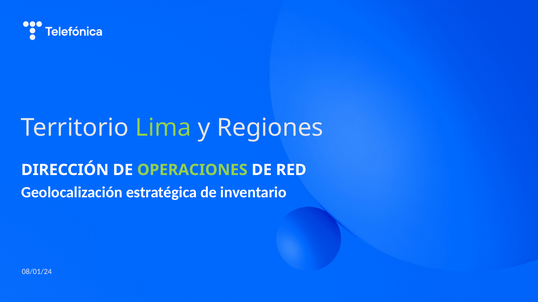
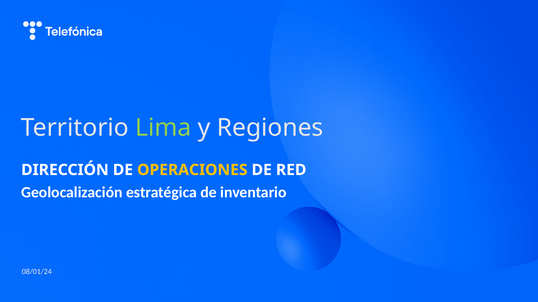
OPERACIONES colour: light green -> yellow (192, 170)
